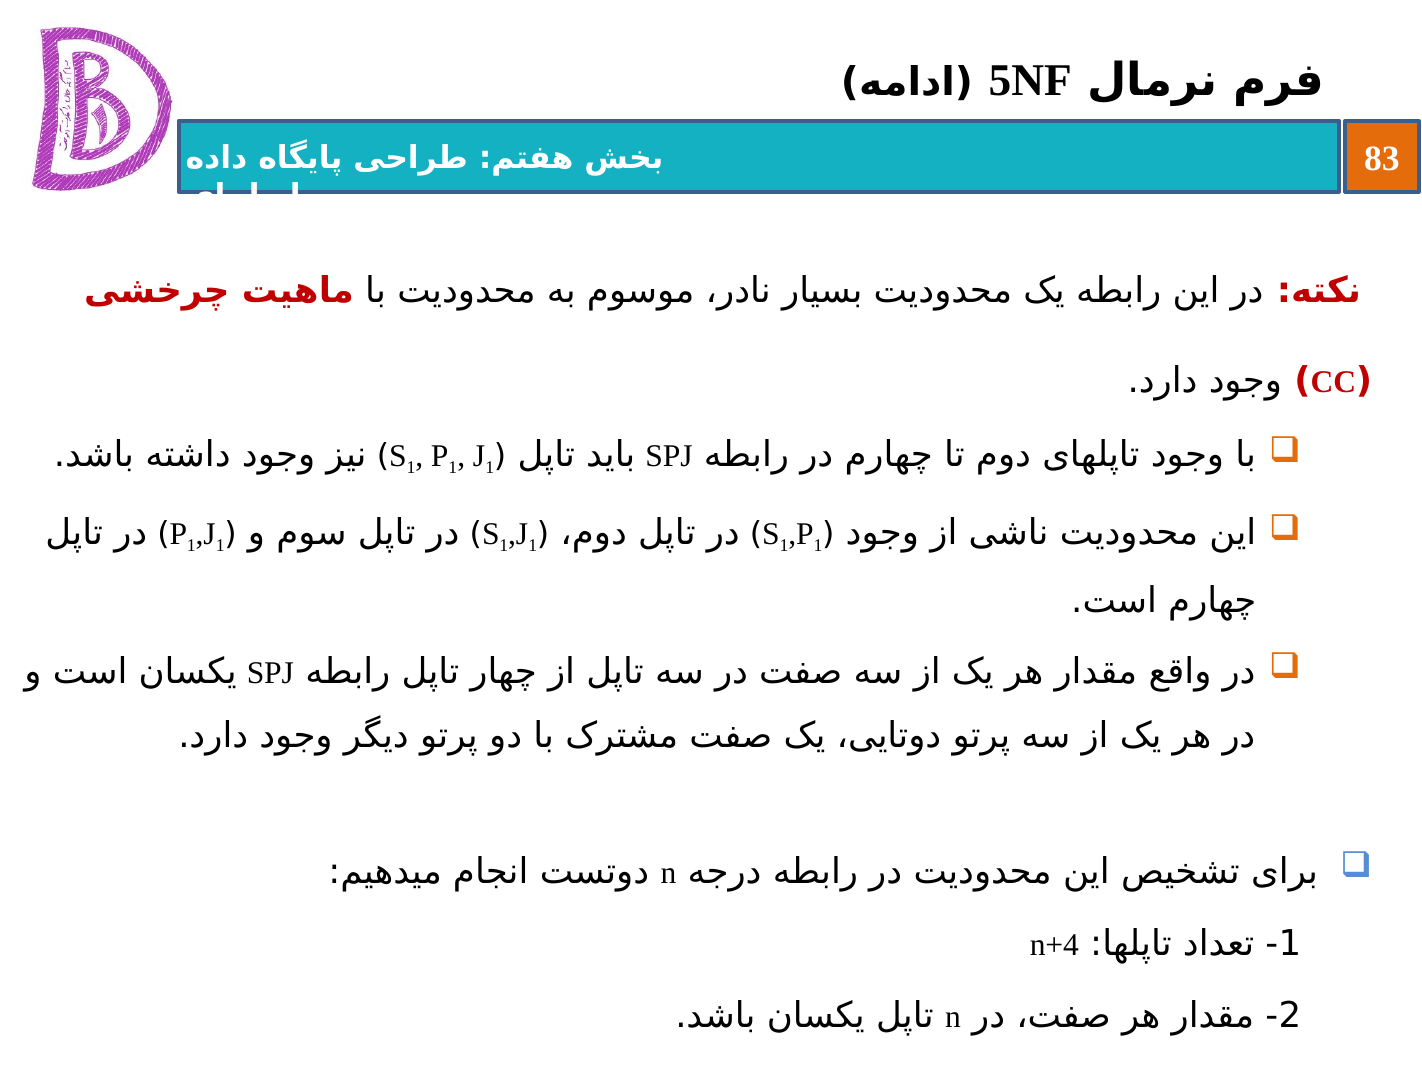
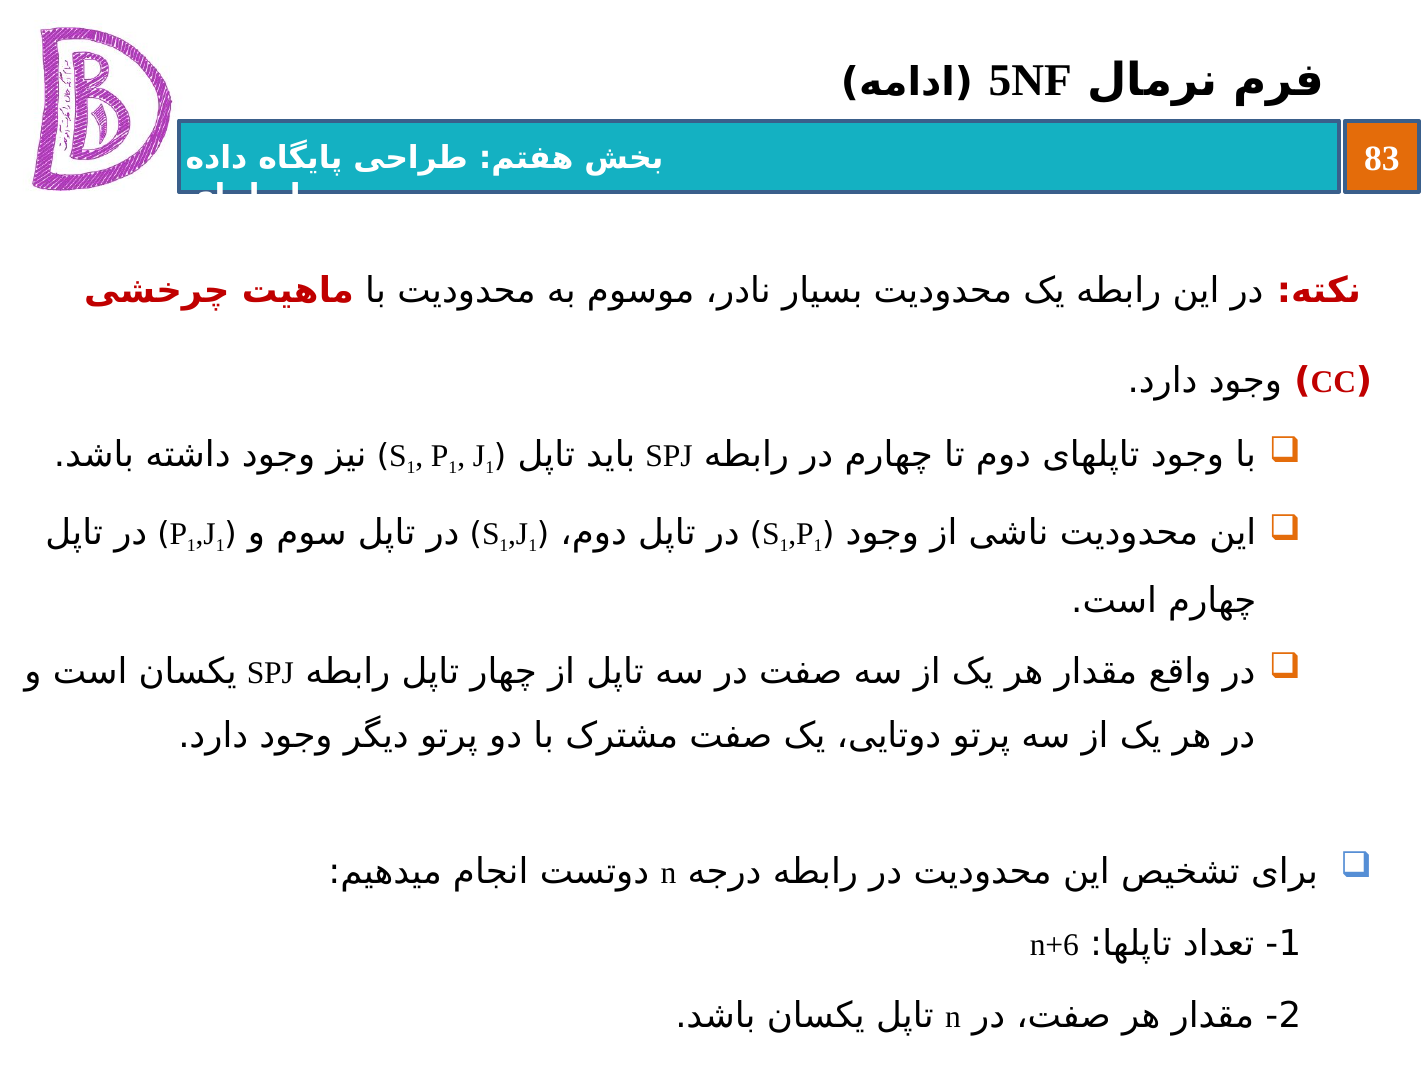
n+4: n+4 -> n+6 (1054, 946)
